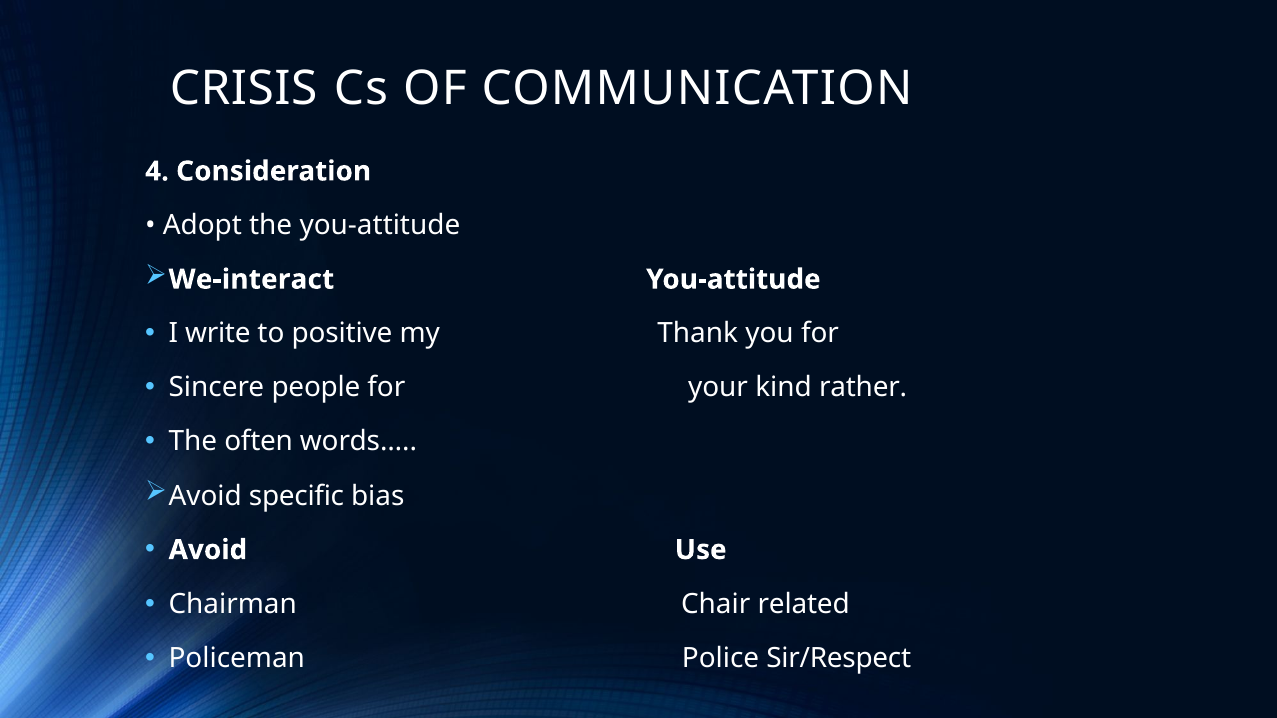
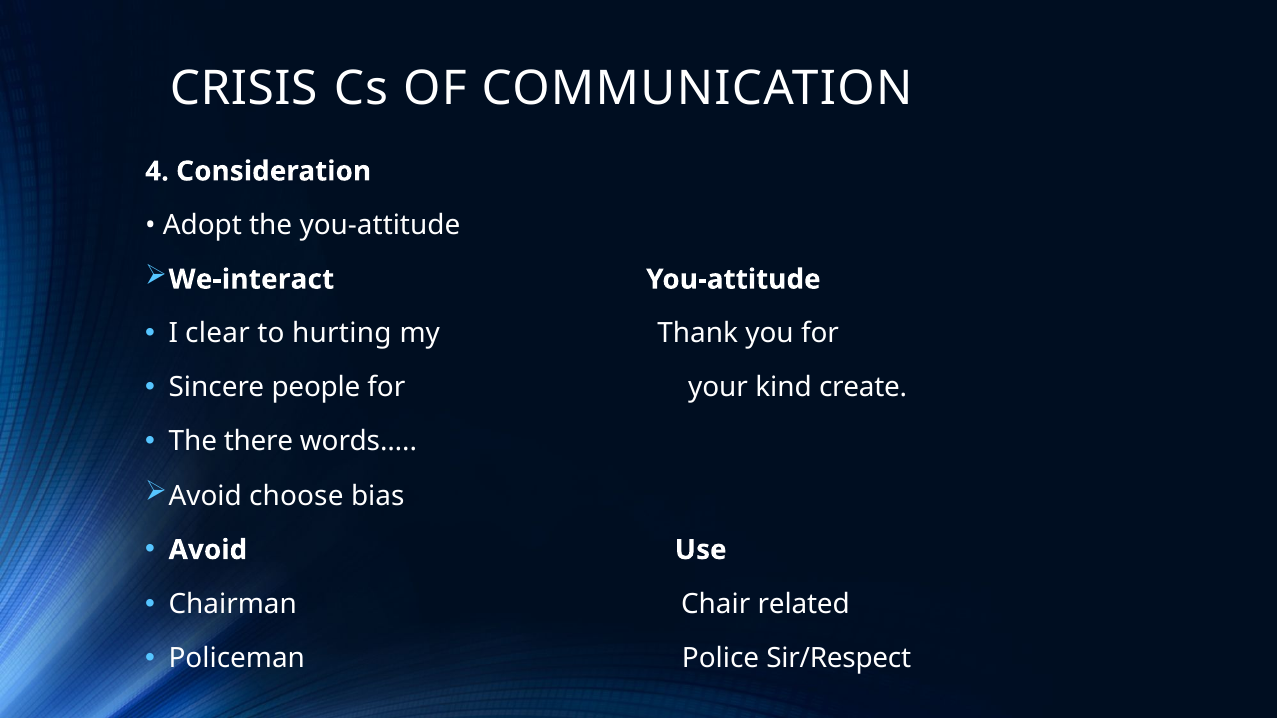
write: write -> clear (218, 334)
positive: positive -> hurting (342, 334)
rather: rather -> create (863, 388)
often: often -> there (259, 442)
specific: specific -> choose (296, 496)
